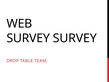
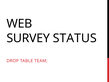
SURVEY SURVEY: SURVEY -> STATUS (75, 38)
